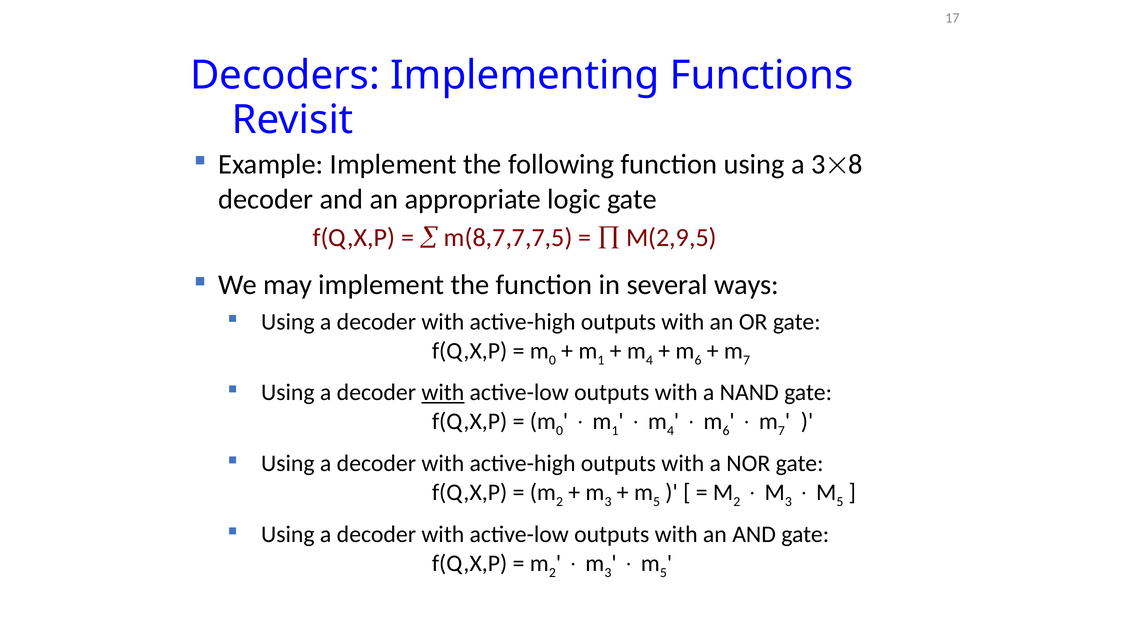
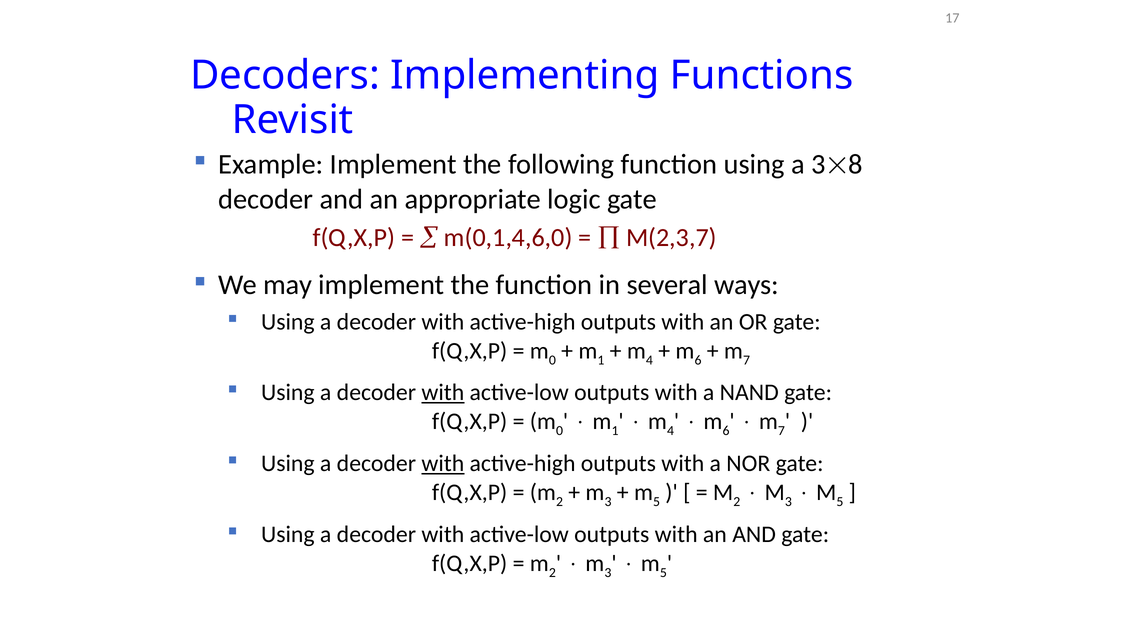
m(8,7,7,7,5: m(8,7,7,7,5 -> m(0,1,4,6,0 (508, 238)
M(2,9,5: M(2,9,5 -> M(2,3,7 (671, 238)
with underline: none -> present (443, 463)
